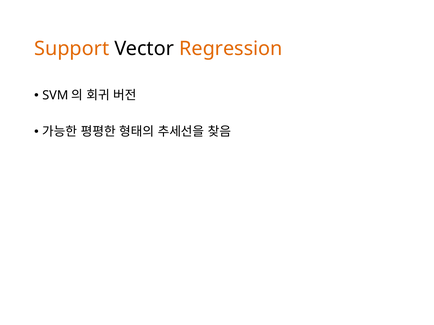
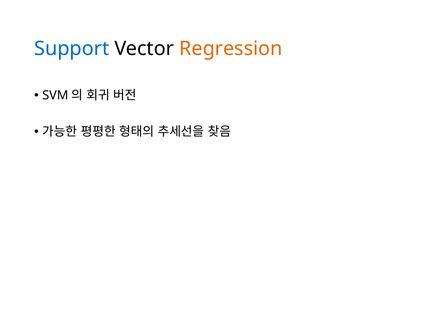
Support colour: orange -> blue (72, 49)
